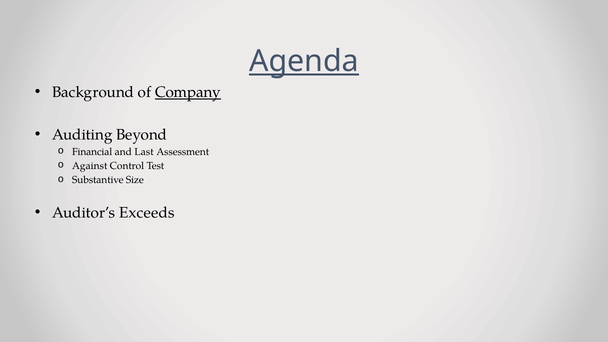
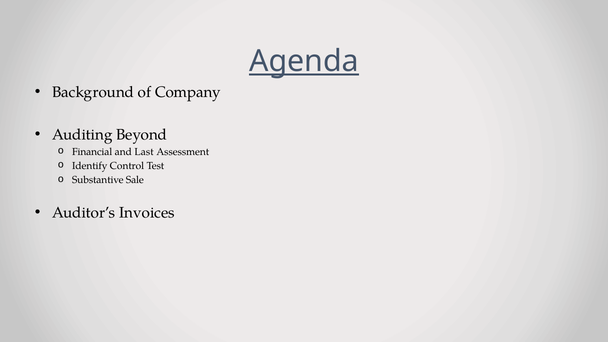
Company underline: present -> none (188, 92)
Against: Against -> Identify (90, 166)
Size: Size -> Sale (135, 180)
Exceeds: Exceeds -> Invoices (147, 213)
